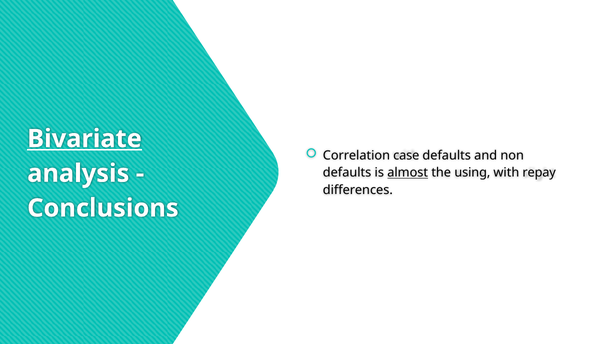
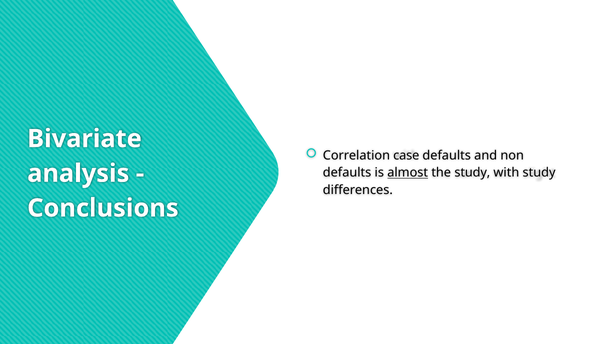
Bivariate underline: present -> none (85, 139)
the using: using -> study (472, 173)
with repay: repay -> study (539, 173)
